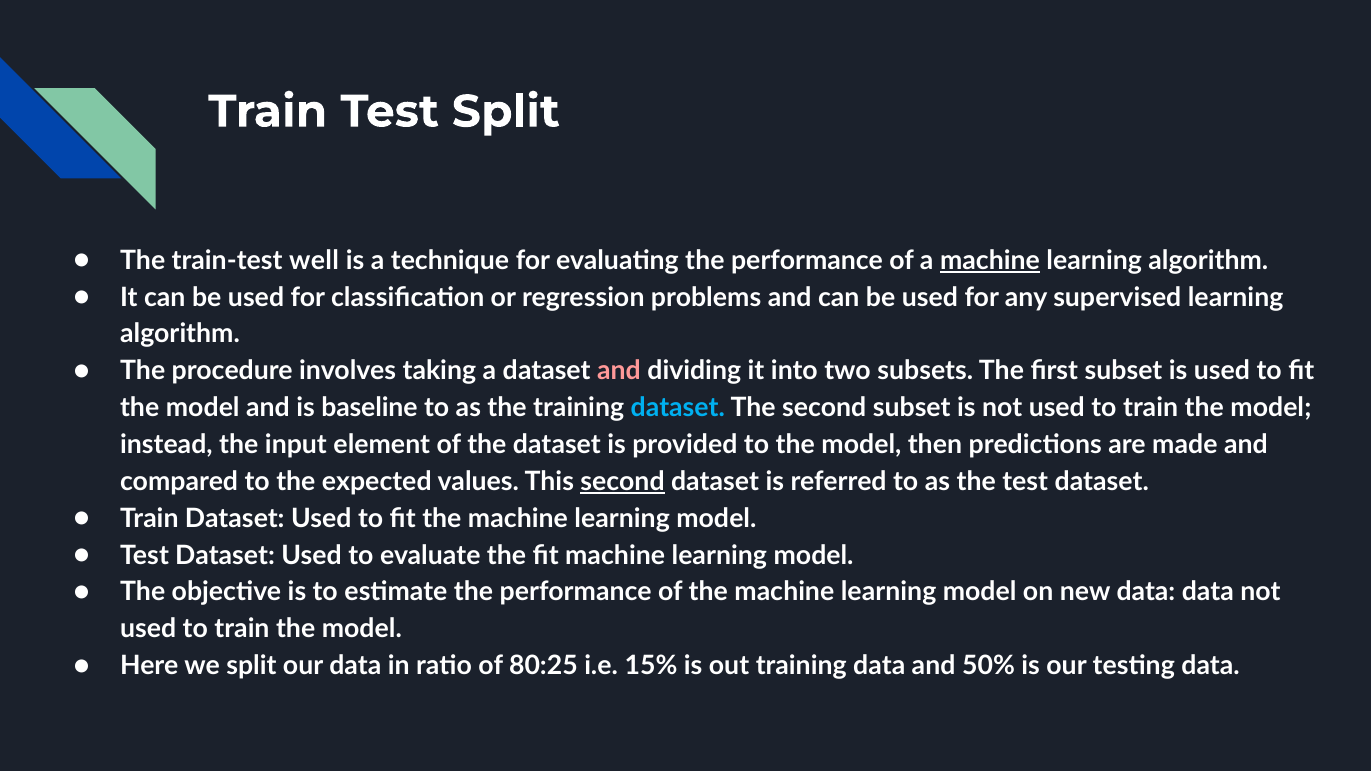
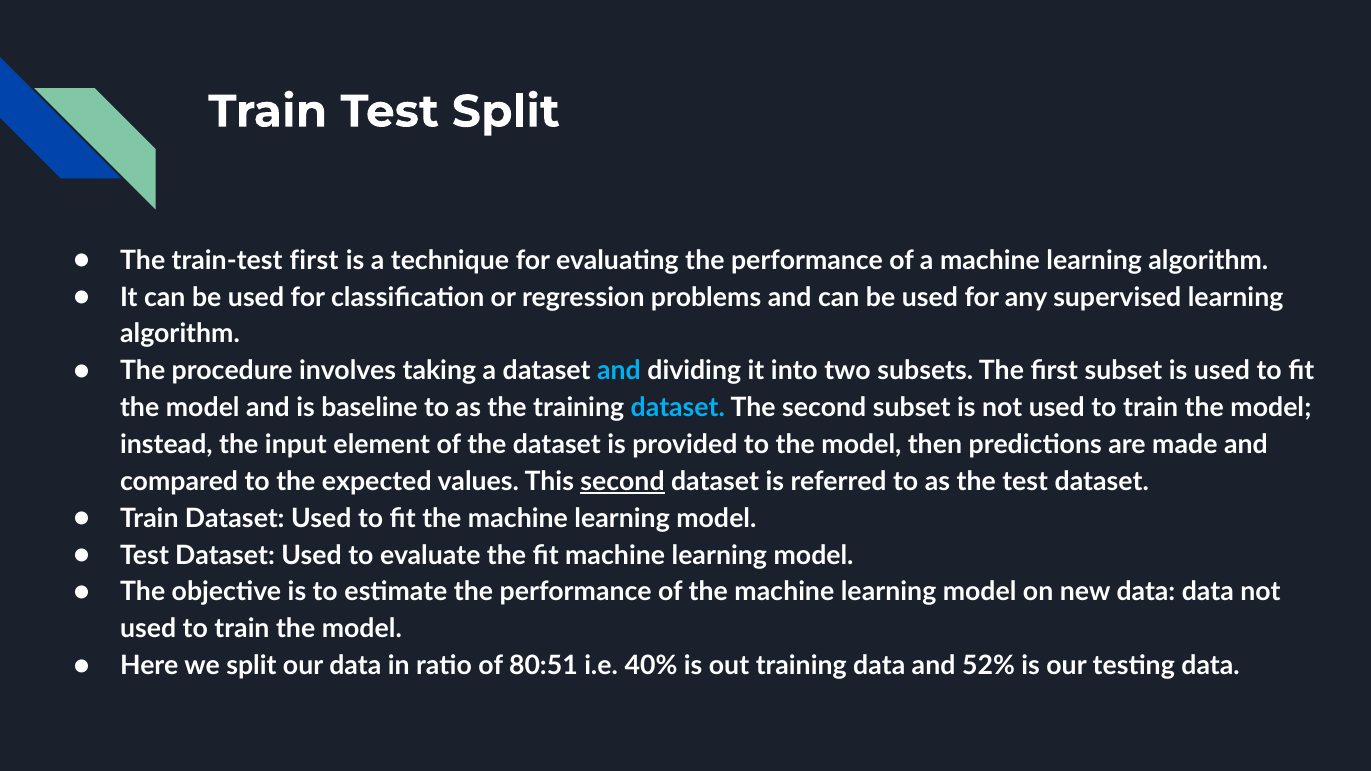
train-test well: well -> first (314, 260)
machine underline: present -> none (990, 260)
and colour: pink -> light blue (619, 371)
80:25: 80:25 -> 80:51 (543, 666)
15%: 15% -> 40% (651, 666)
50%: 50% -> 52% (989, 666)
